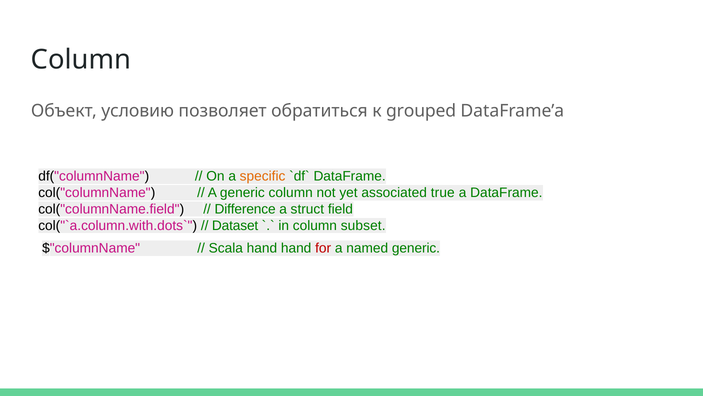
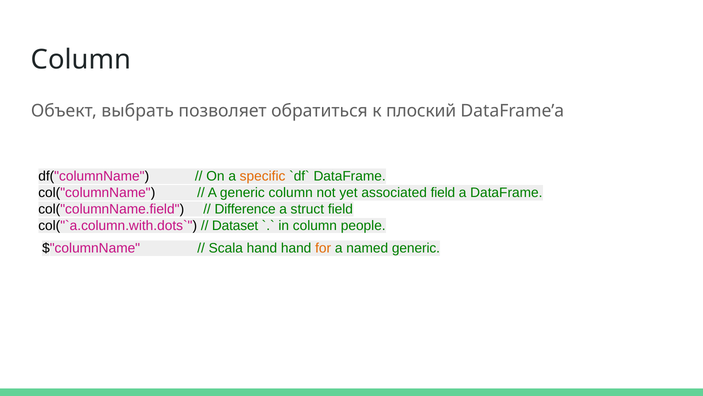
условию: условию -> выбрать (138, 111)
grouped: grouped -> плоский (421, 111)
associated true: true -> field (443, 193)
subset: subset -> people (363, 225)
for colour: red -> orange (323, 248)
